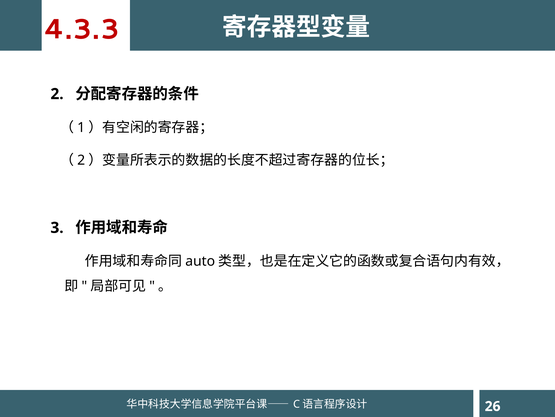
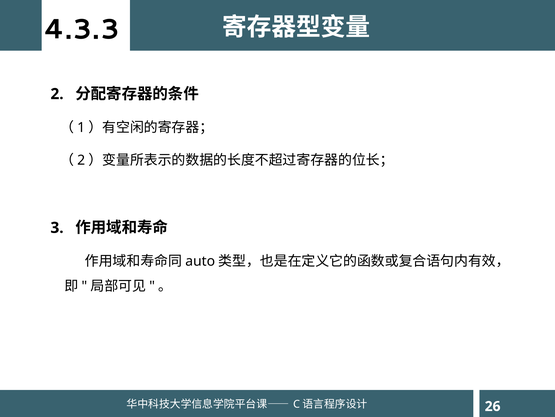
4.3.3 colour: red -> black (82, 29)
